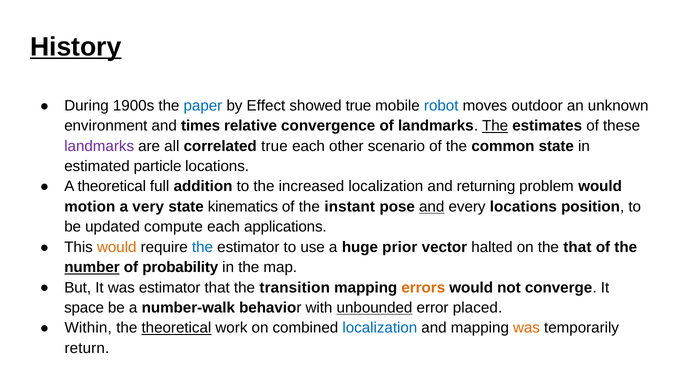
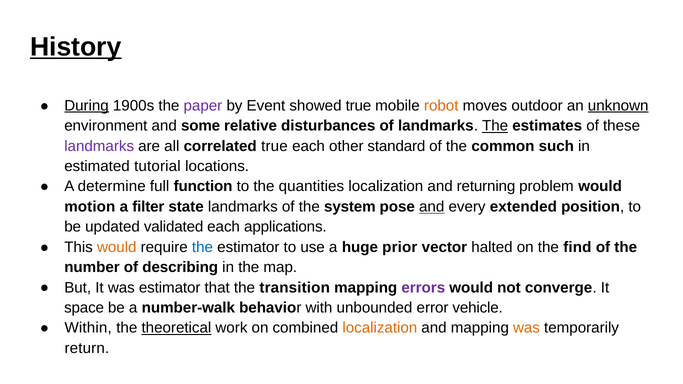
During underline: none -> present (87, 106)
paper colour: blue -> purple (203, 106)
Effect: Effect -> Event (266, 106)
robot colour: blue -> orange (441, 106)
unknown underline: none -> present (618, 106)
times: times -> some (201, 126)
convergence: convergence -> disturbances (328, 126)
scenario: scenario -> standard (396, 146)
common state: state -> such (556, 146)
particle: particle -> tutorial (157, 166)
A theoretical: theoretical -> determine (112, 187)
addition: addition -> function (203, 187)
increased: increased -> quantities (311, 187)
very: very -> filter (148, 207)
state kinematics: kinematics -> landmarks (243, 207)
instant: instant -> system (350, 207)
every locations: locations -> extended (523, 207)
compute: compute -> validated (174, 227)
the that: that -> find (577, 247)
number underline: present -> none (92, 267)
probability: probability -> describing (180, 267)
errors colour: orange -> purple (423, 288)
unbounded underline: present -> none (375, 308)
placed: placed -> vehicle (478, 308)
localization colour: blue -> orange (380, 328)
